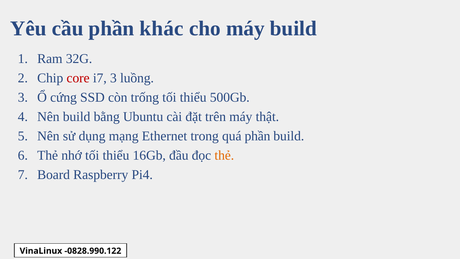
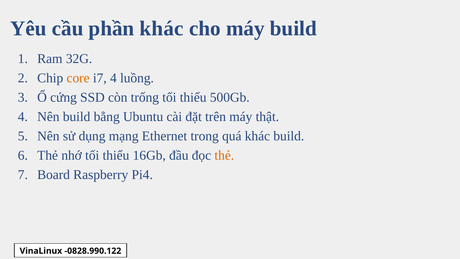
core colour: red -> orange (78, 78)
i7 3: 3 -> 4 (113, 78)
quá phần: phần -> khác (257, 136)
